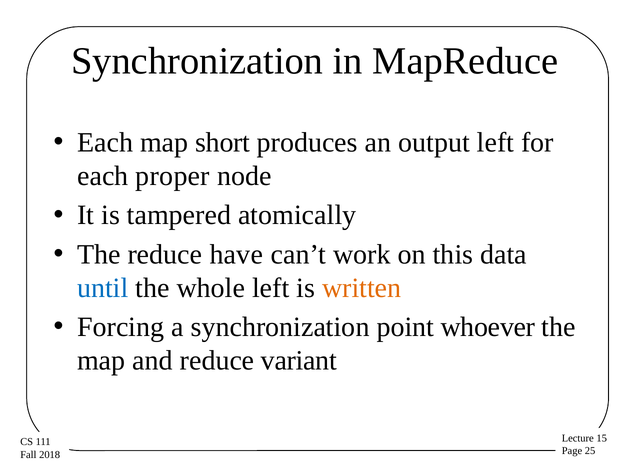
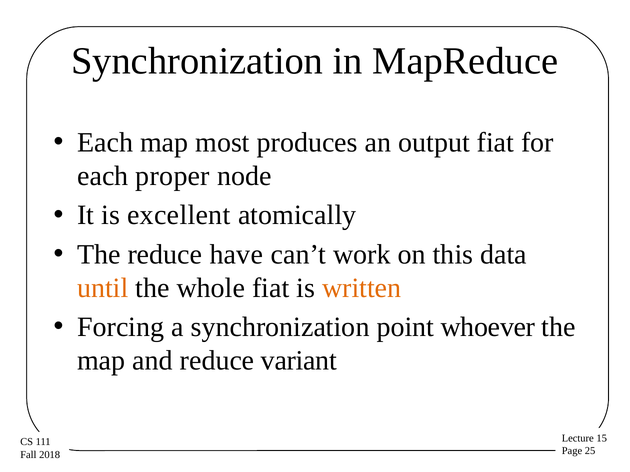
short: short -> most (223, 143)
output left: left -> fiat (495, 143)
tampered: tampered -> excellent (179, 215)
until colour: blue -> orange (103, 288)
whole left: left -> fiat (271, 288)
